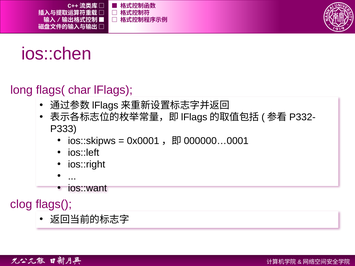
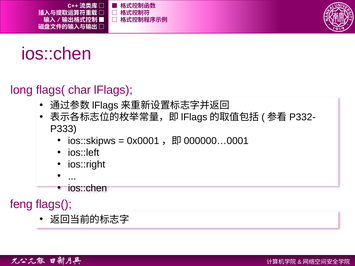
ios::want: ios::want -> ios::chen (87, 188)
clog: clog -> feng (21, 204)
